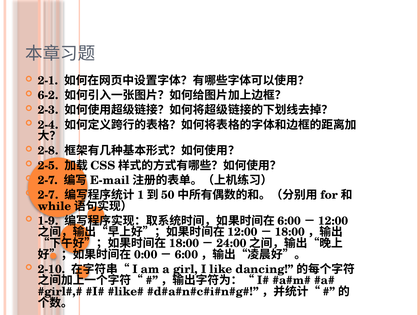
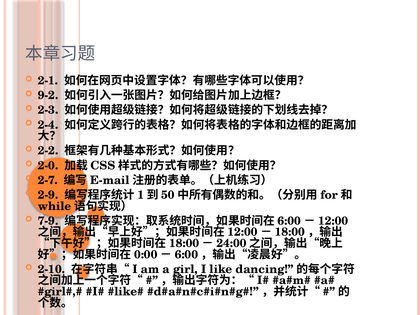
6-2: 6-2 -> 9-2 (48, 95)
2-8: 2-8 -> 2-2 (48, 151)
2-5: 2-5 -> 2-0 (48, 166)
2-7: 2-7 -> 2-9 (48, 195)
1-9: 1-9 -> 7-9 (48, 221)
